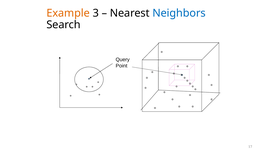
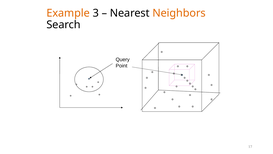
Neighbors colour: blue -> orange (179, 13)
